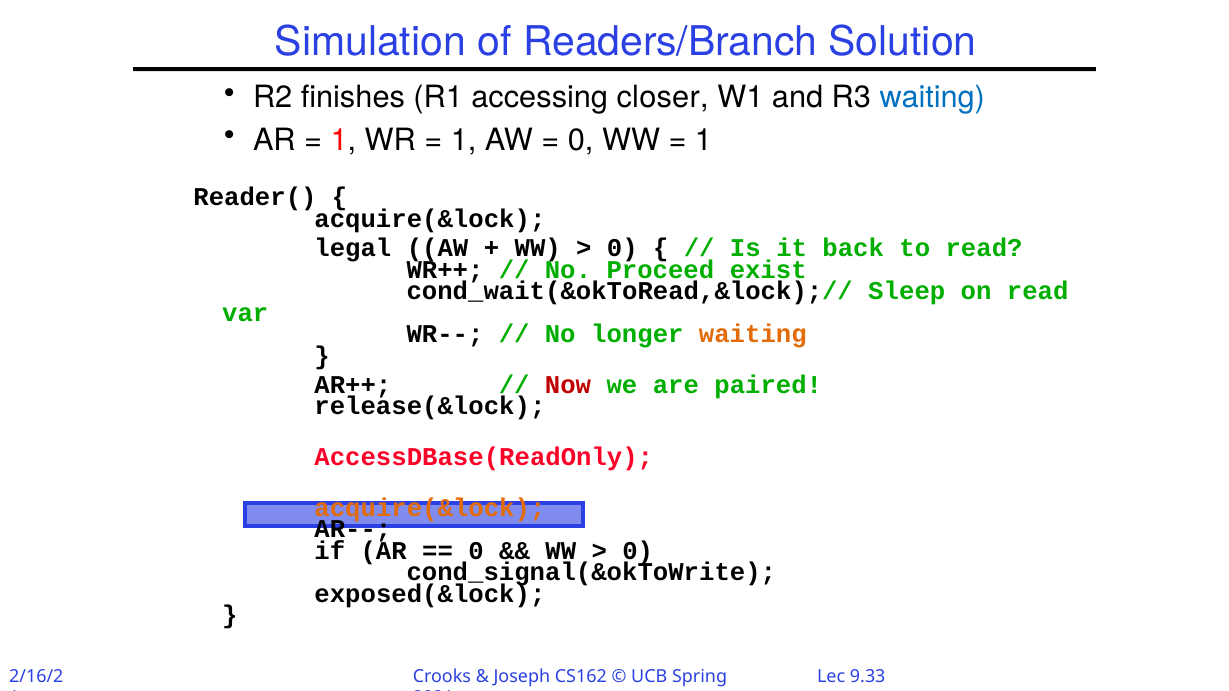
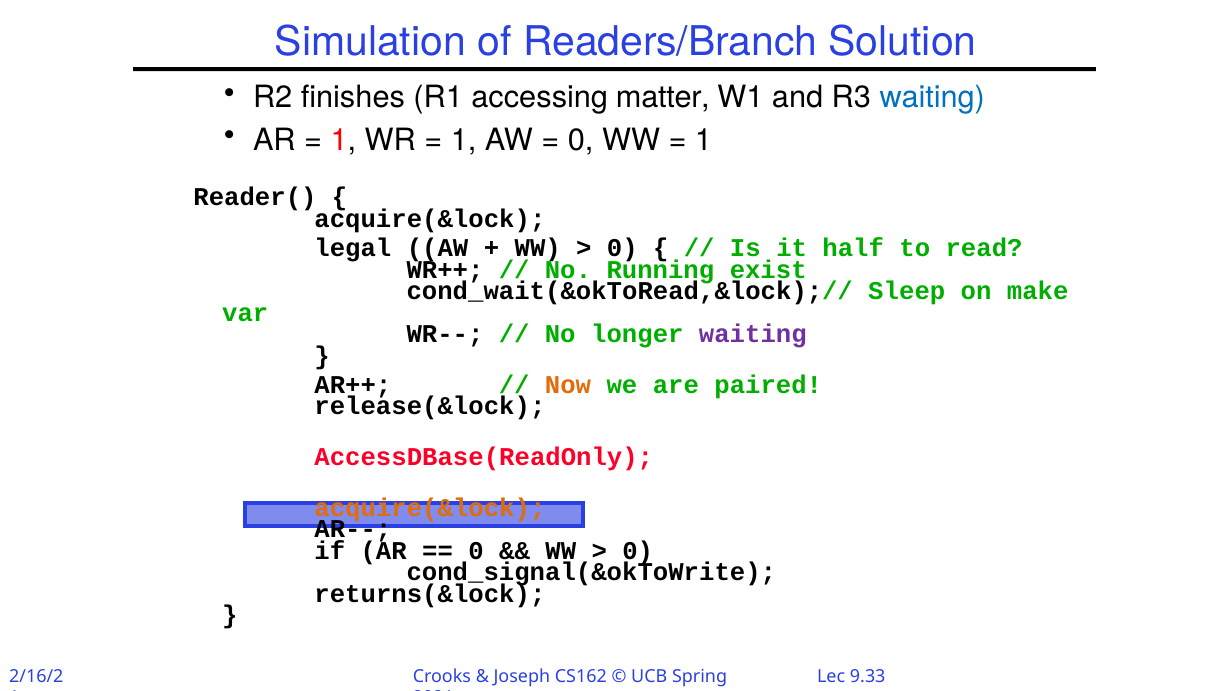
closer: closer -> matter (663, 98)
back: back -> half (853, 248)
Proceed: Proceed -> Running (660, 270)
on read: read -> make (1038, 291)
waiting colour: orange -> purple (753, 334)
Now colour: red -> orange (568, 385)
exposed(&lock: exposed(&lock -> returns(&lock (430, 594)
